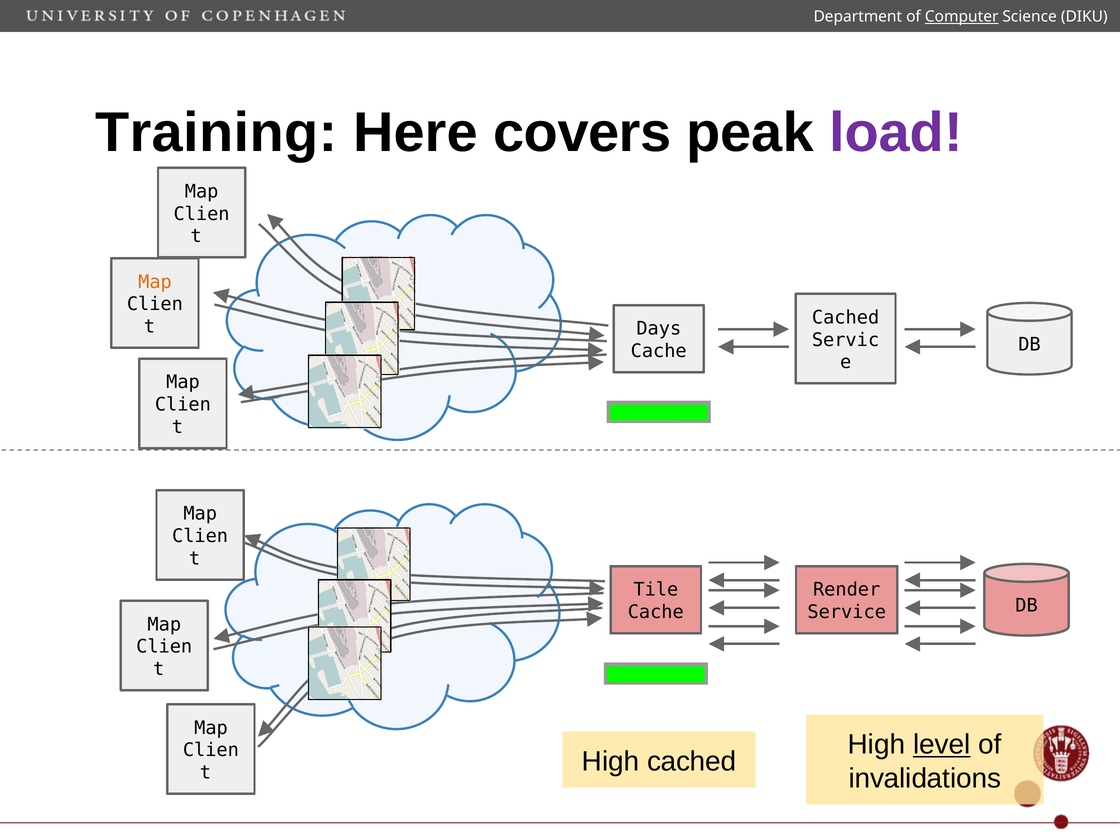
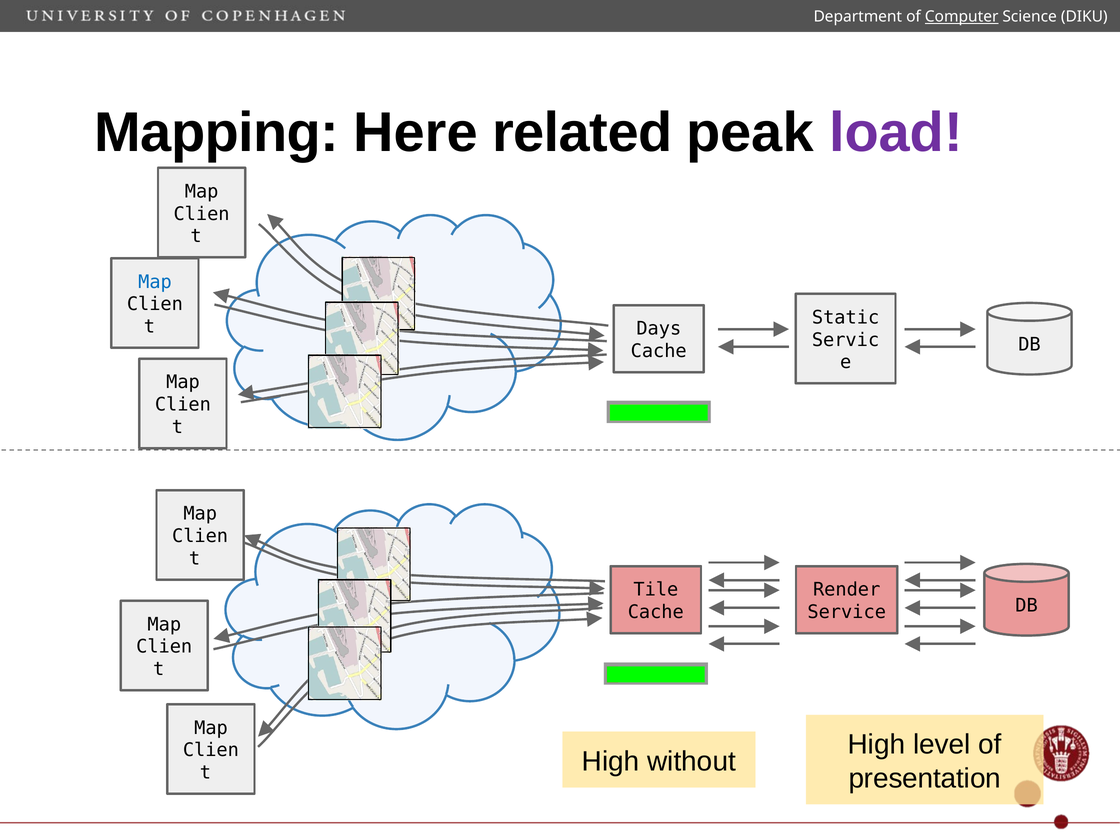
Training: Training -> Mapping (217, 133)
covers: covers -> related (582, 133)
Map colour: orange -> blue (155, 282)
Cached: Cached -> Static (846, 318)
level underline: present -> none (942, 745)
High cached: cached -> without (692, 762)
invalidations: invalidations -> presentation (925, 778)
